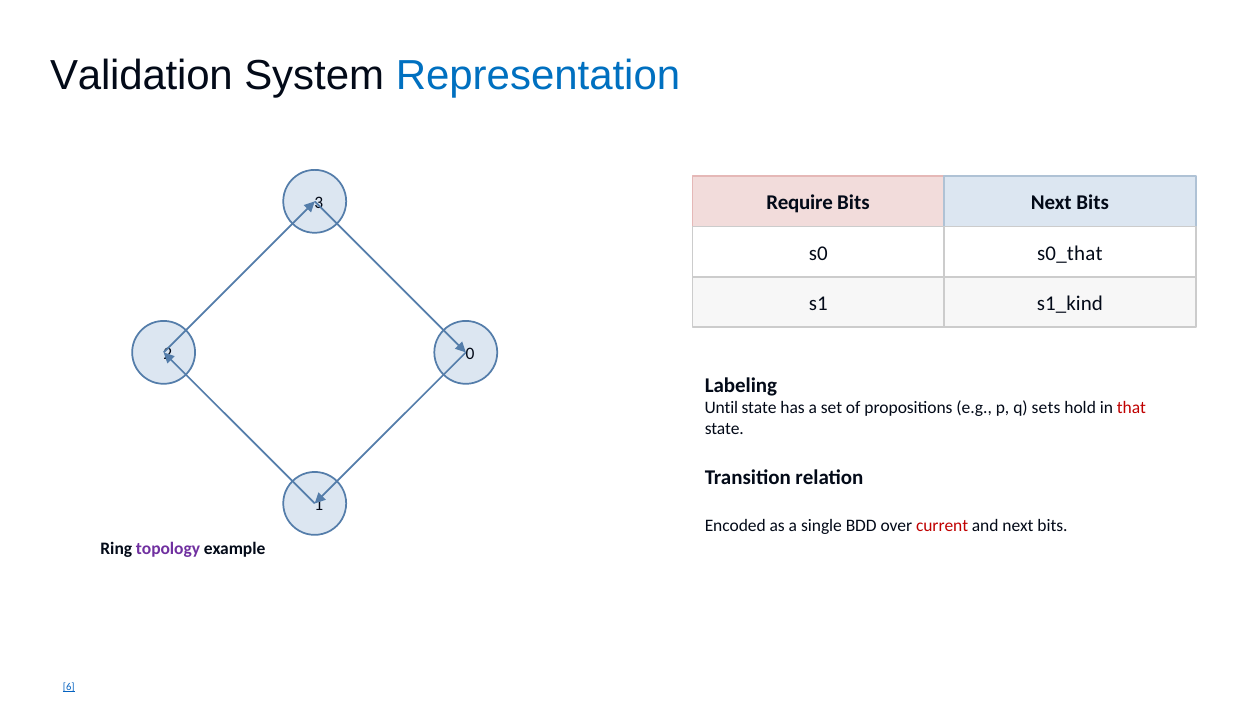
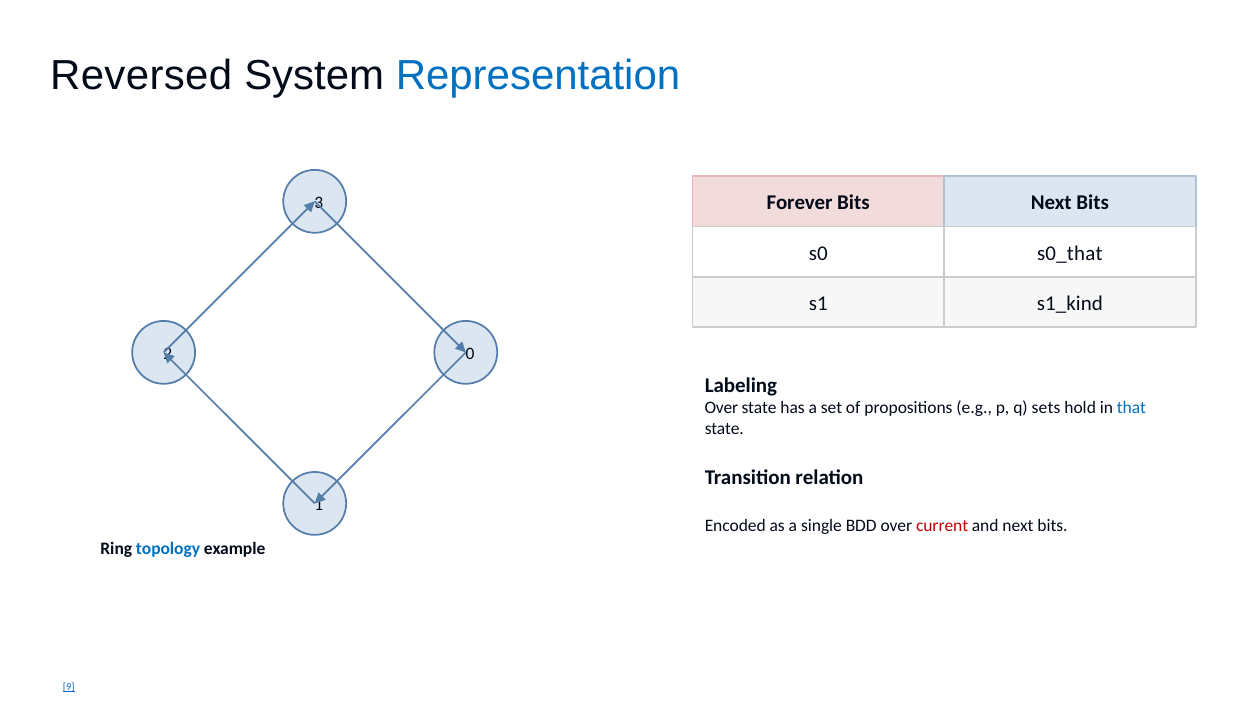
Validation: Validation -> Reversed (141, 75)
Require: Require -> Forever (800, 203)
Until: Until -> Over (721, 408)
that colour: red -> blue (1131, 408)
topology colour: purple -> blue (168, 549)
6: 6 -> 9 (69, 687)
